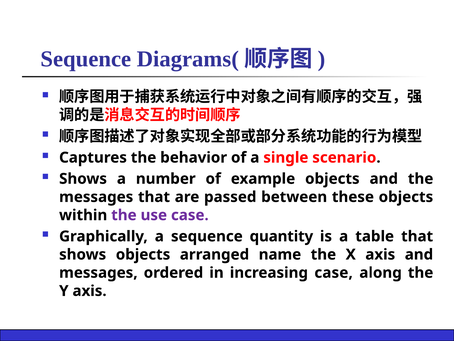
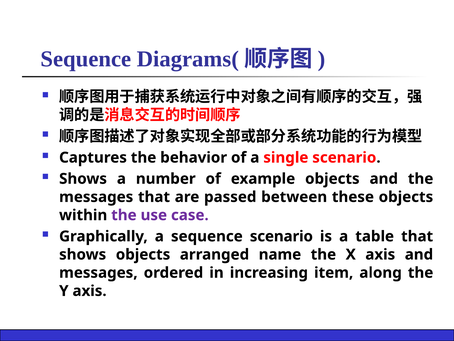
sequence quantity: quantity -> scenario (281, 236)
increasing case: case -> item (334, 272)
